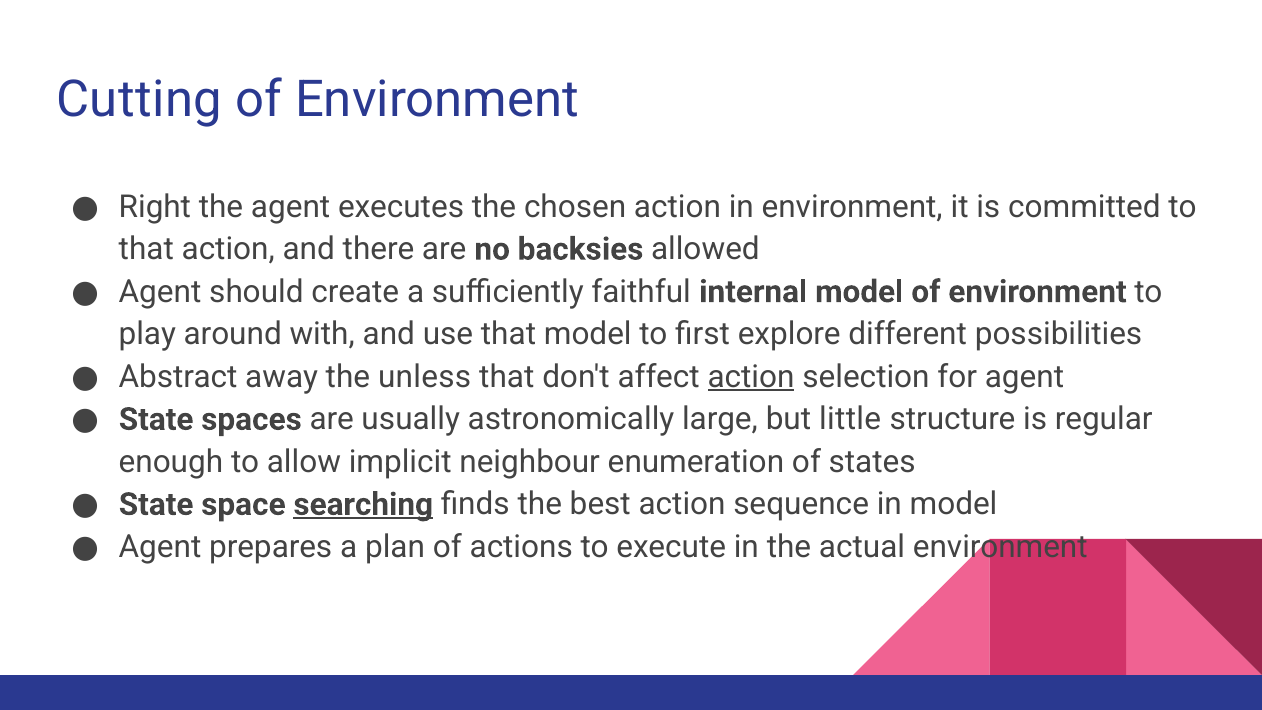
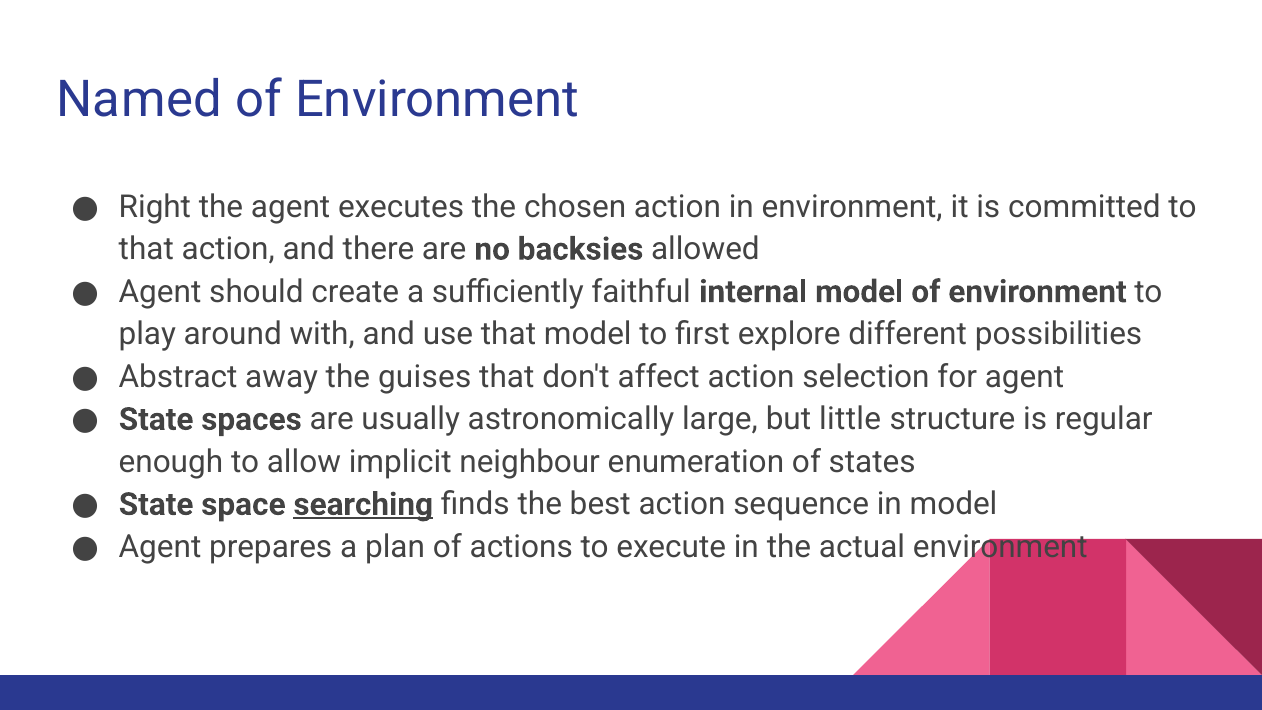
Cutting: Cutting -> Named (139, 100)
unless: unless -> guises (425, 377)
action underline: present -> none (751, 377)
